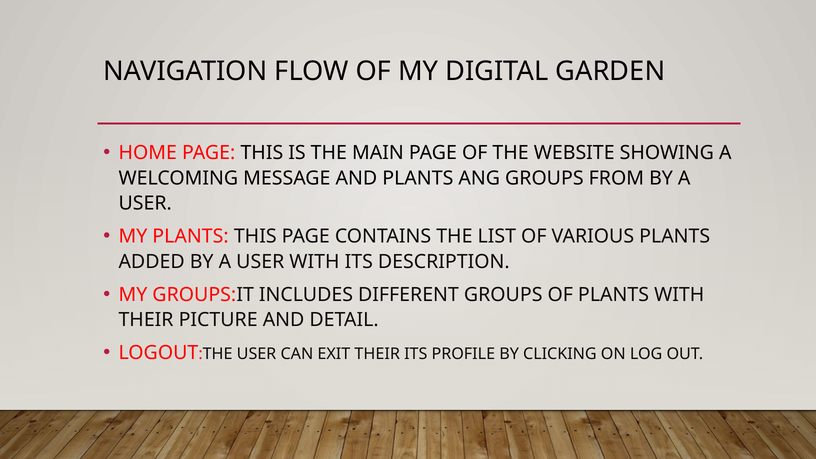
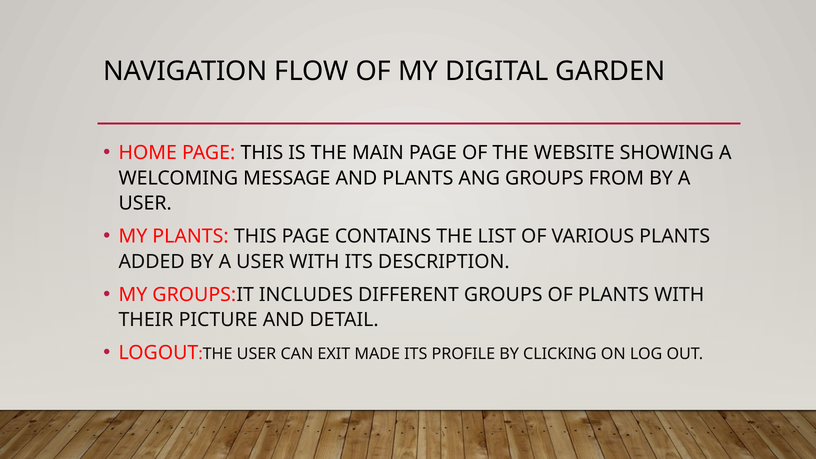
EXIT THEIR: THEIR -> MADE (377, 354)
